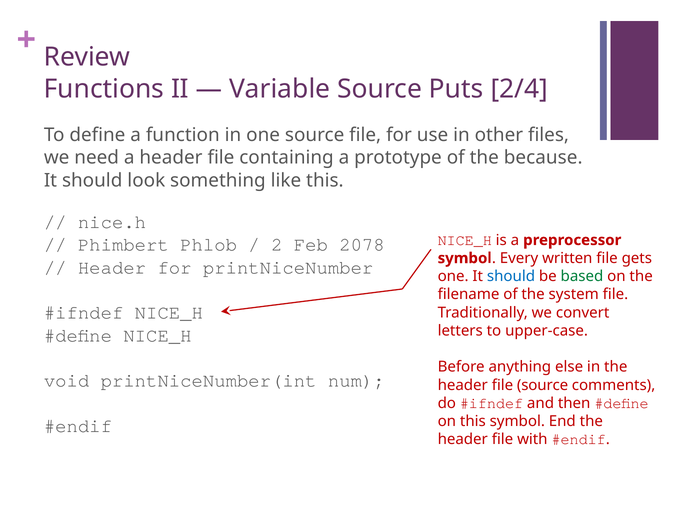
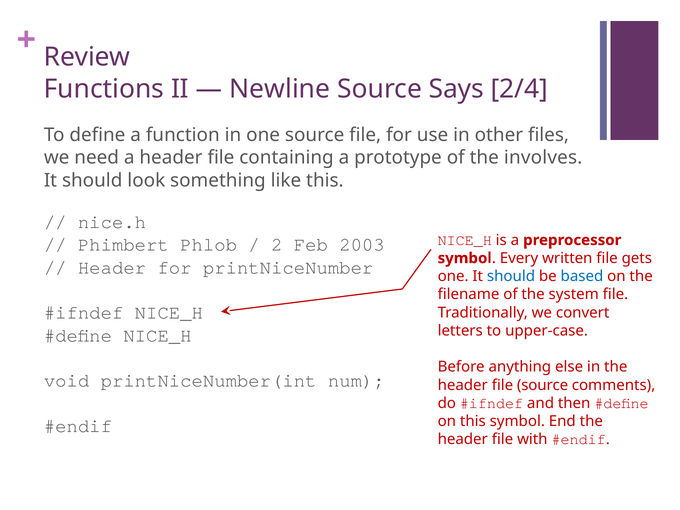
Variable: Variable -> Newline (280, 89)
Puts: Puts -> Says (456, 89)
because: because -> involves (543, 158)
2078: 2078 -> 2003 (362, 245)
based colour: green -> blue (582, 276)
